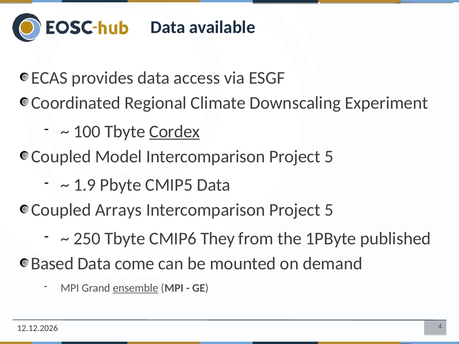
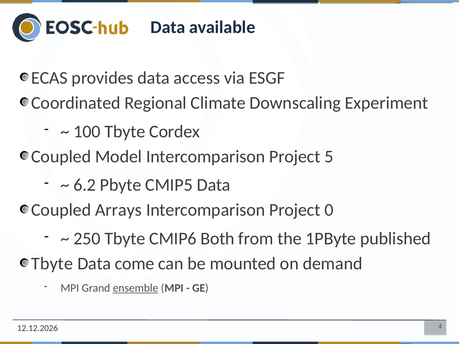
Cordex underline: present -> none (175, 132)
1.9: 1.9 -> 6.2 (85, 185)
5: 5 -> 0 (329, 210)
They: They -> Both (218, 239)
Based: Based -> Tbyte (52, 264)
